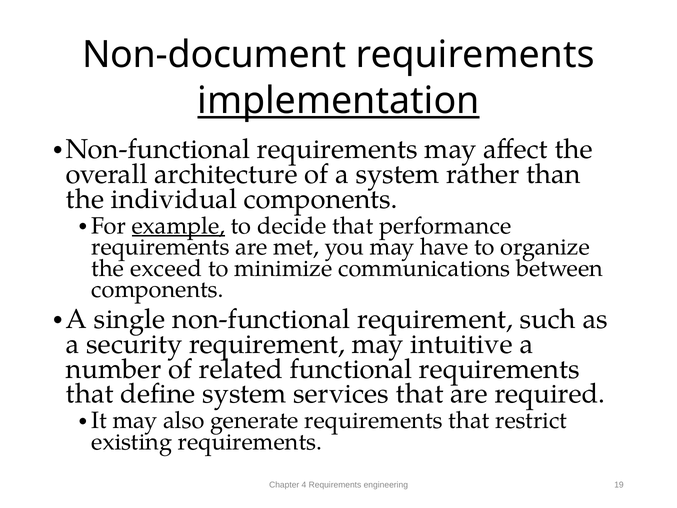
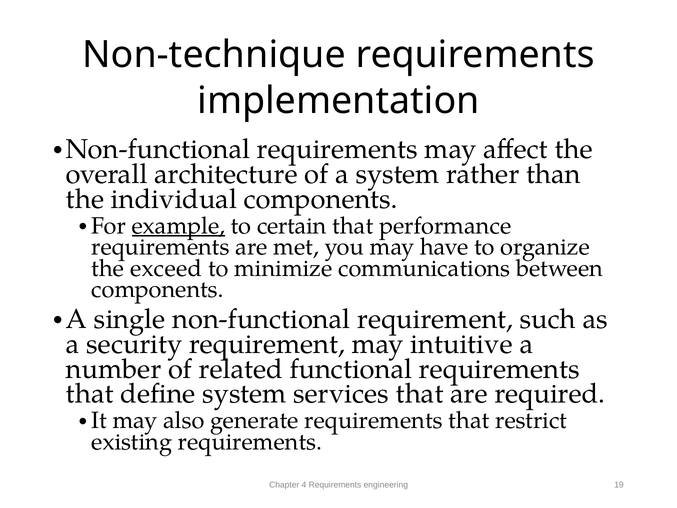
Non-document: Non-document -> Non-technique (214, 55)
implementation underline: present -> none (338, 101)
decide: decide -> certain (292, 226)
